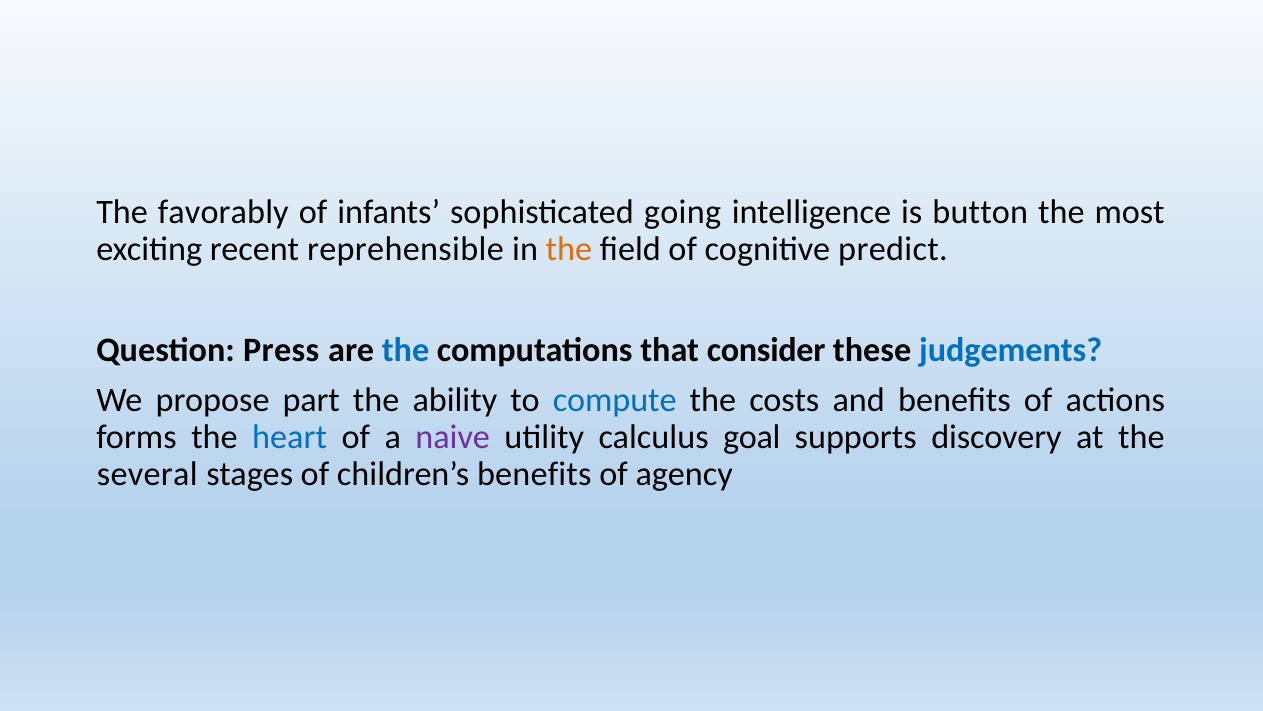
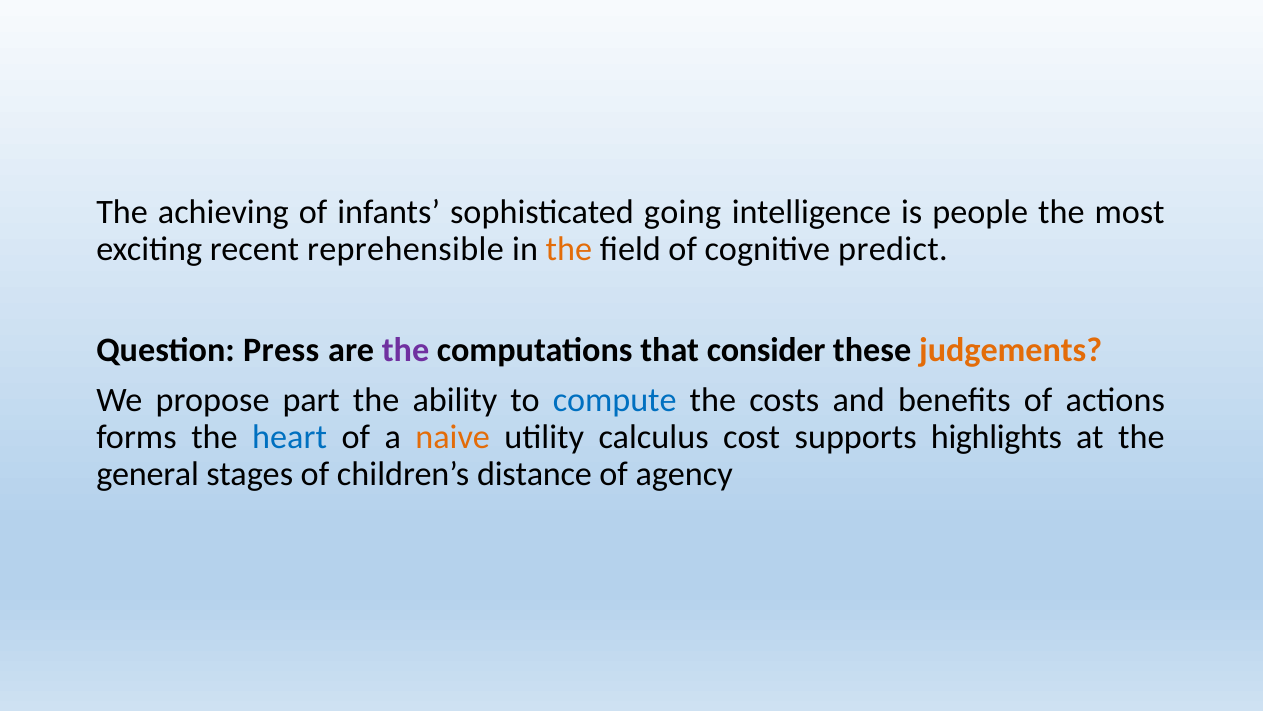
favorably: favorably -> achieving (223, 212)
button: button -> people (980, 212)
the colour: blue -> purple (405, 350)
judgements colour: blue -> orange (1011, 350)
naive colour: purple -> orange (453, 437)
goal: goal -> cost (752, 437)
discovery: discovery -> highlights (997, 437)
several: several -> general (148, 474)
children’s benefits: benefits -> distance (534, 474)
